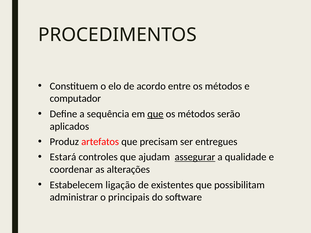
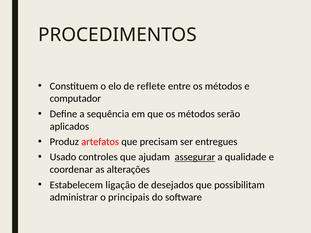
acordo: acordo -> reflete (151, 86)
que underline: present -> none (155, 114)
Estará: Estará -> Usado (63, 157)
existentes: existentes -> desejados (172, 185)
